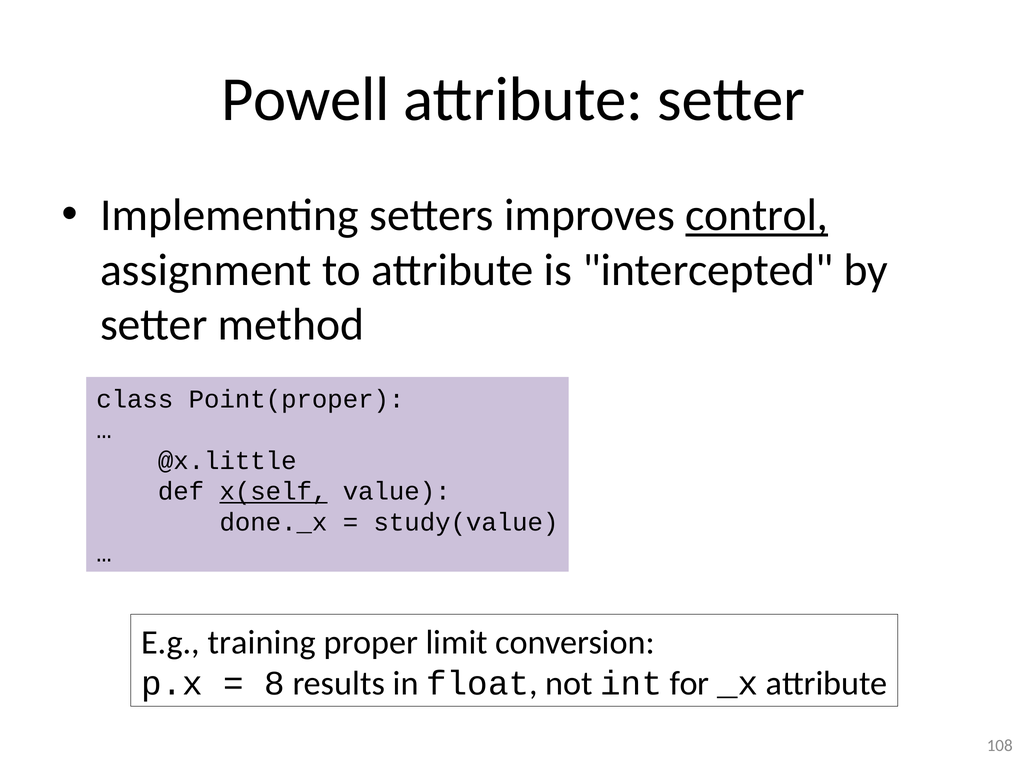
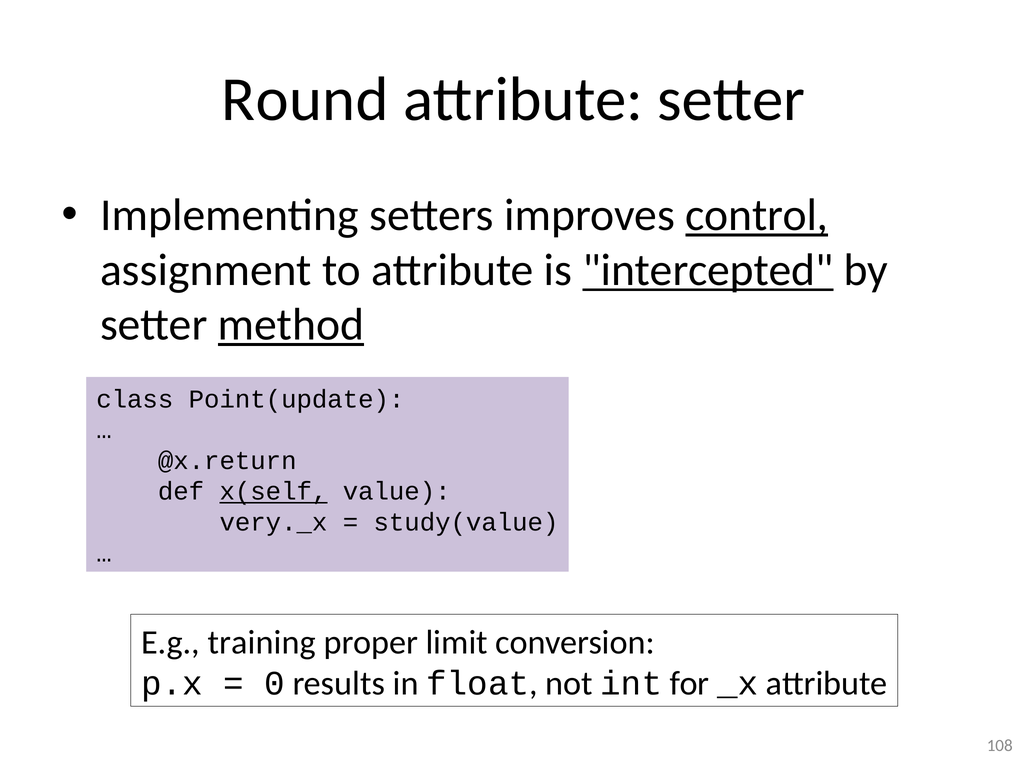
Powell: Powell -> Round (305, 99)
intercepted underline: none -> present (708, 270)
method underline: none -> present (291, 325)
Point(proper: Point(proper -> Point(update (297, 399)
@x.little: @x.little -> @x.return (227, 461)
done._x: done._x -> very._x (273, 522)
8: 8 -> 0 (275, 684)
